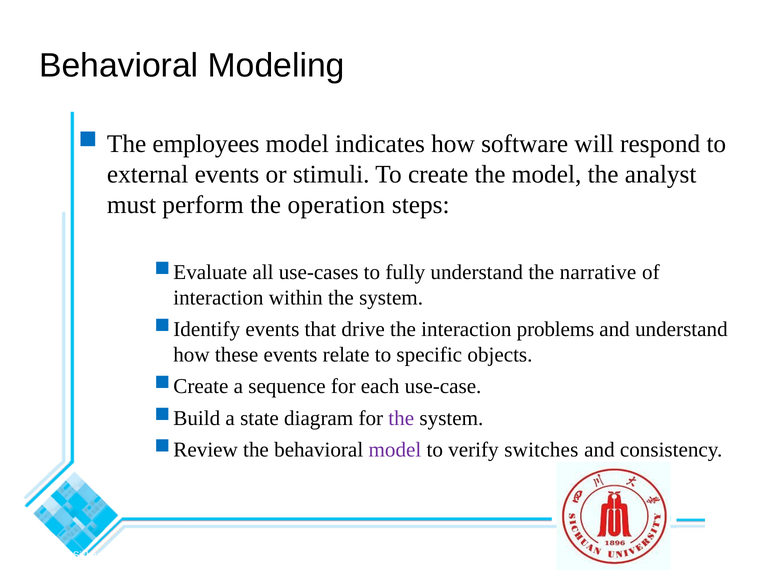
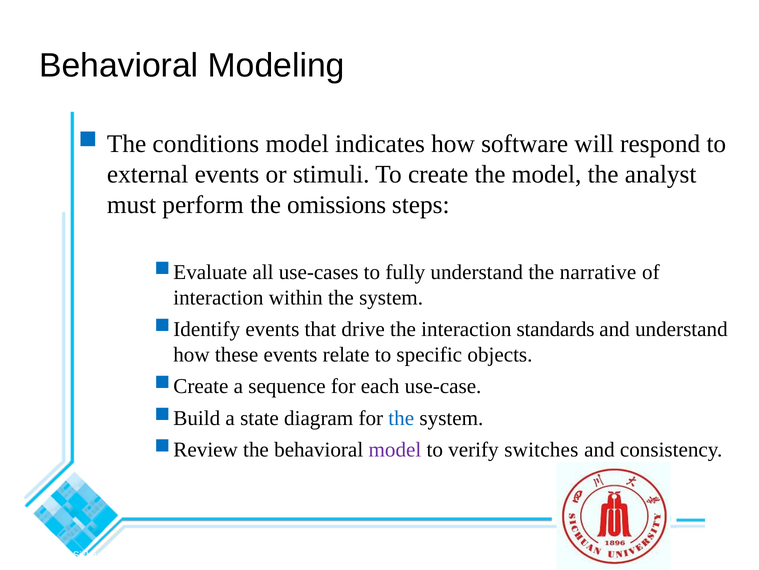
employees: employees -> conditions (206, 144)
operation: operation -> omissions (337, 205)
problems: problems -> standards (556, 329)
the colour: purple -> blue (401, 418)
